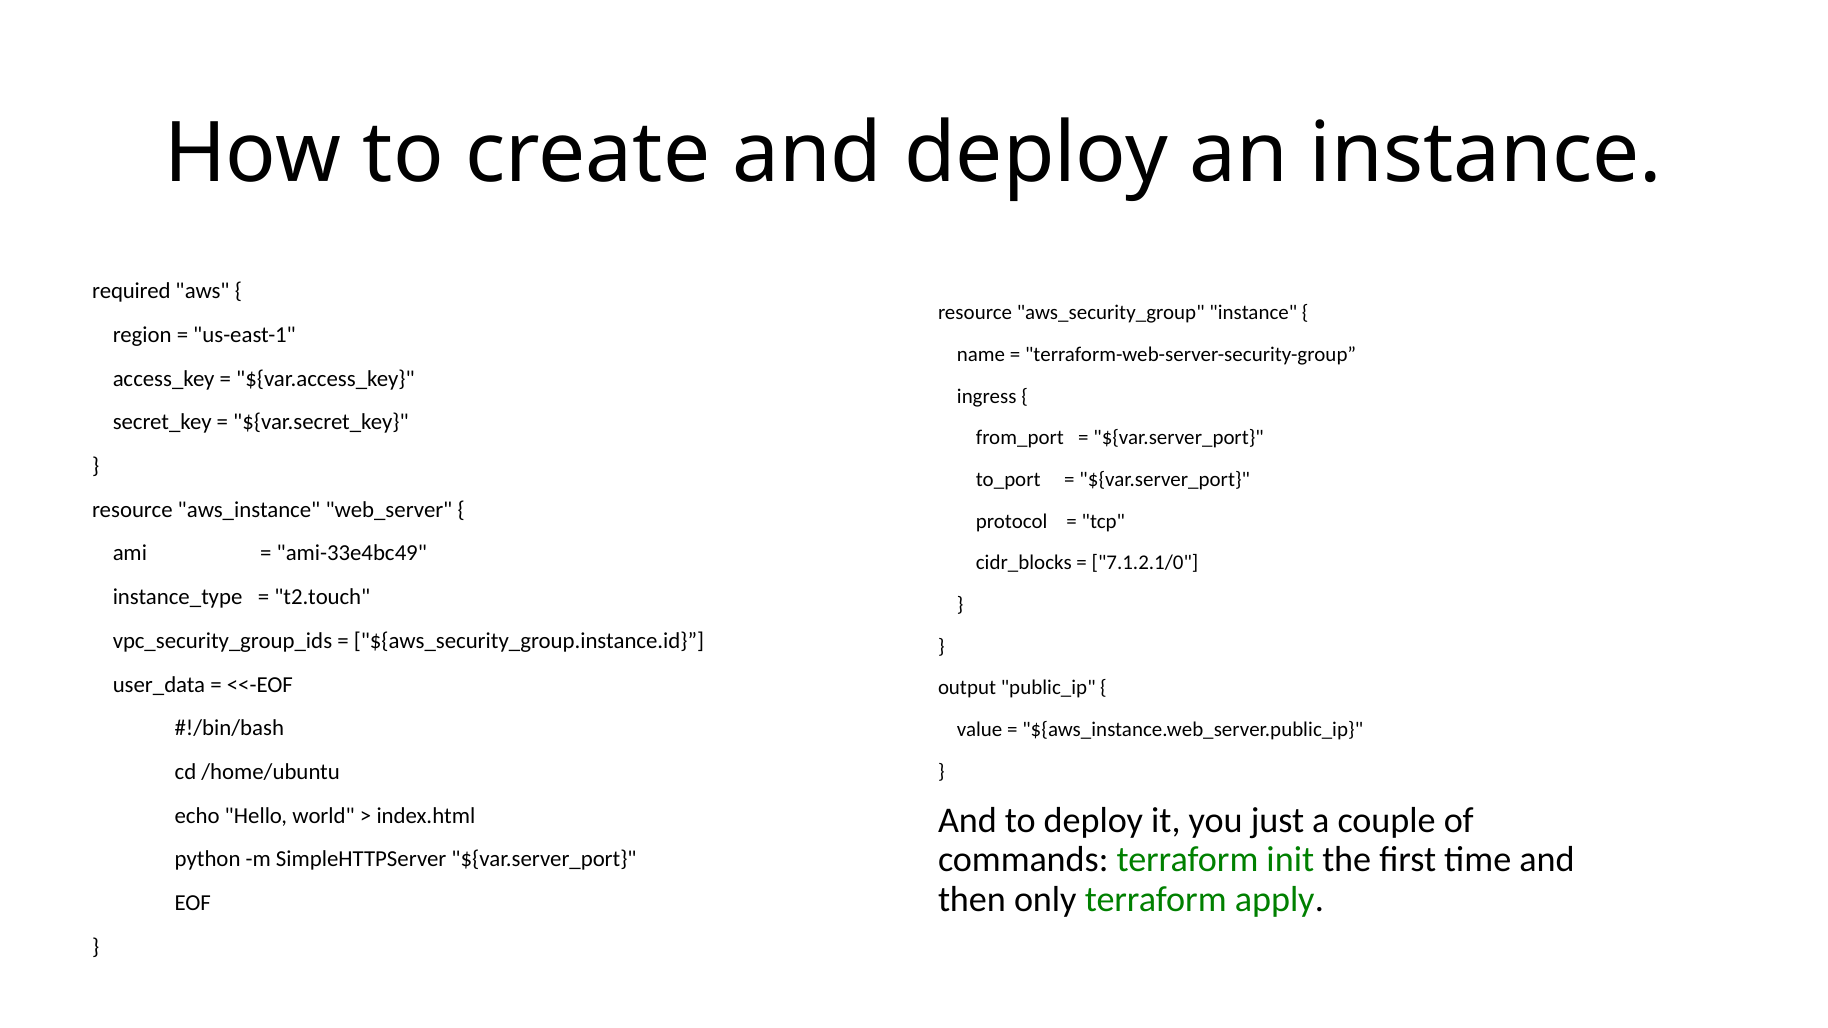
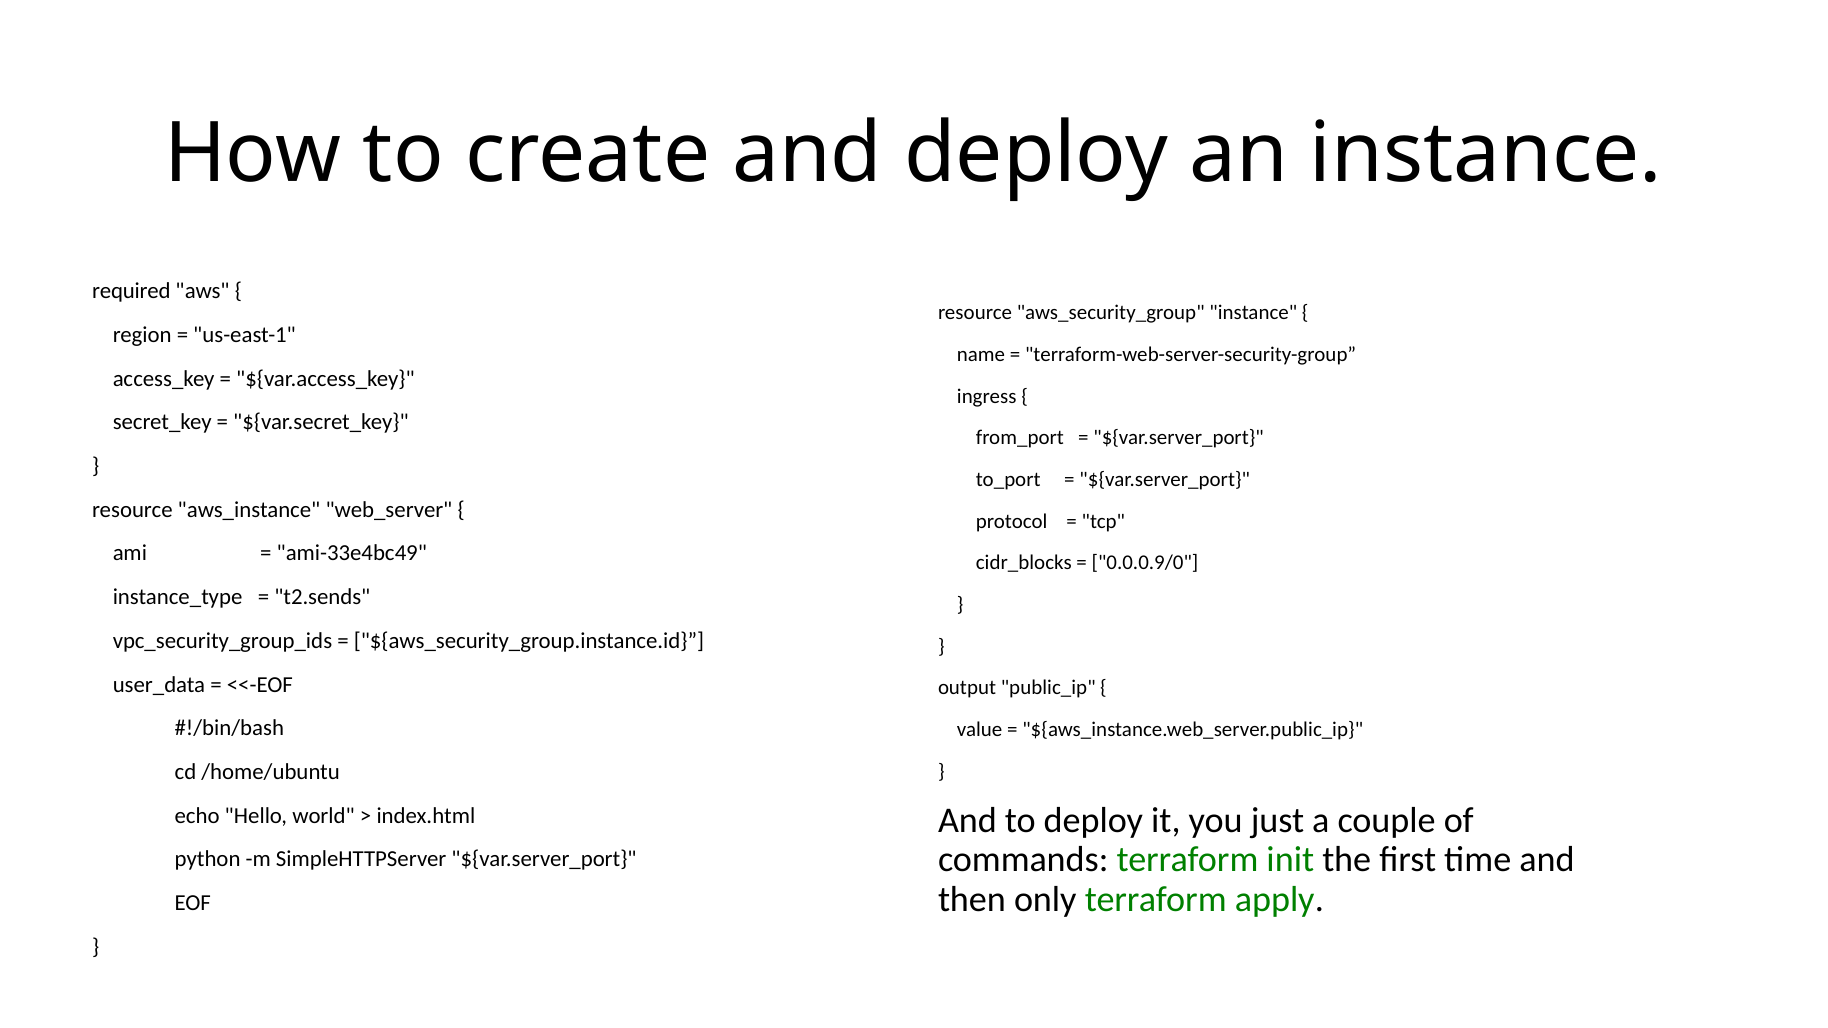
7.1.2.1/0: 7.1.2.1/0 -> 0.0.0.9/0 (1145, 563)
t2.touch: t2.touch -> t2.sends (322, 597)
